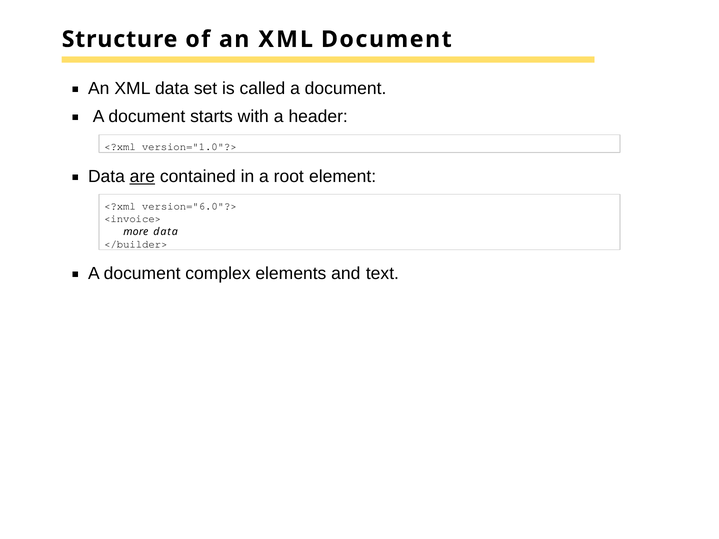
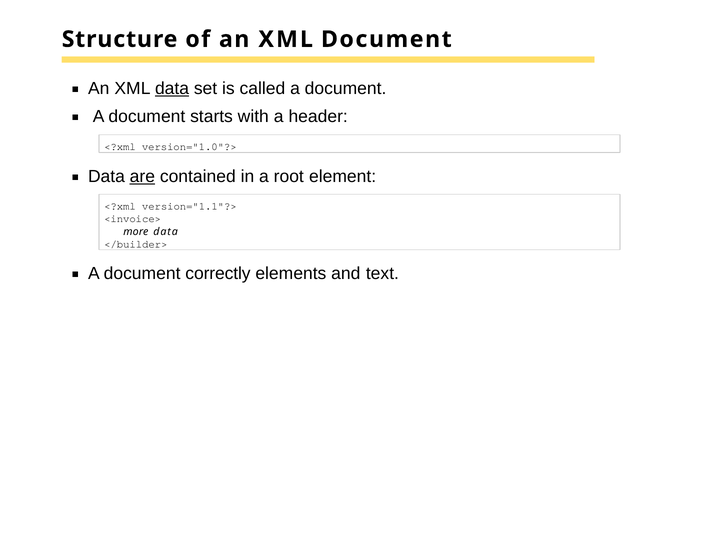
data underline: none -> present (172, 88)
version="6.0"?>: version="6.0"?> -> version="1.1"?> (189, 206)
complex: complex -> correctly (218, 274)
